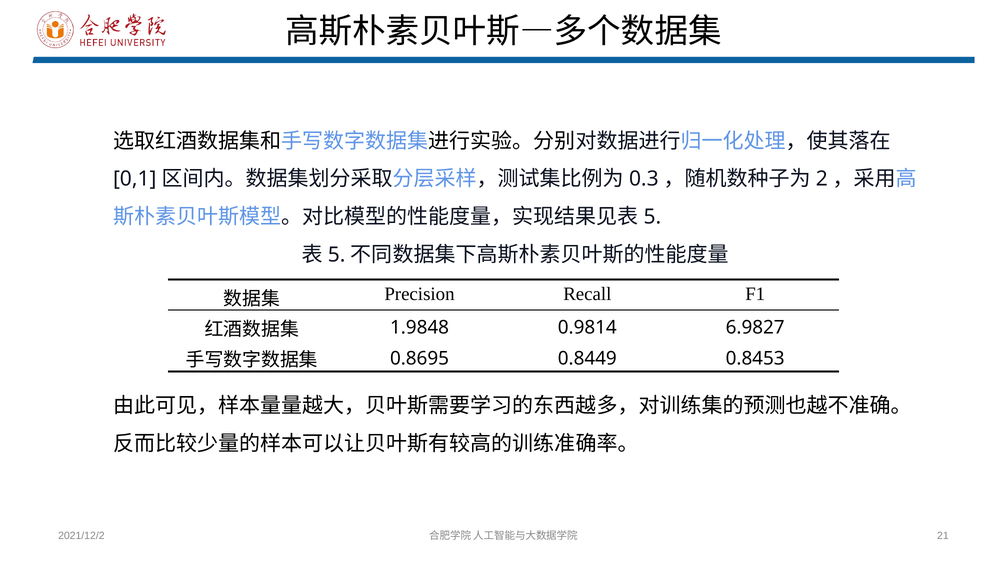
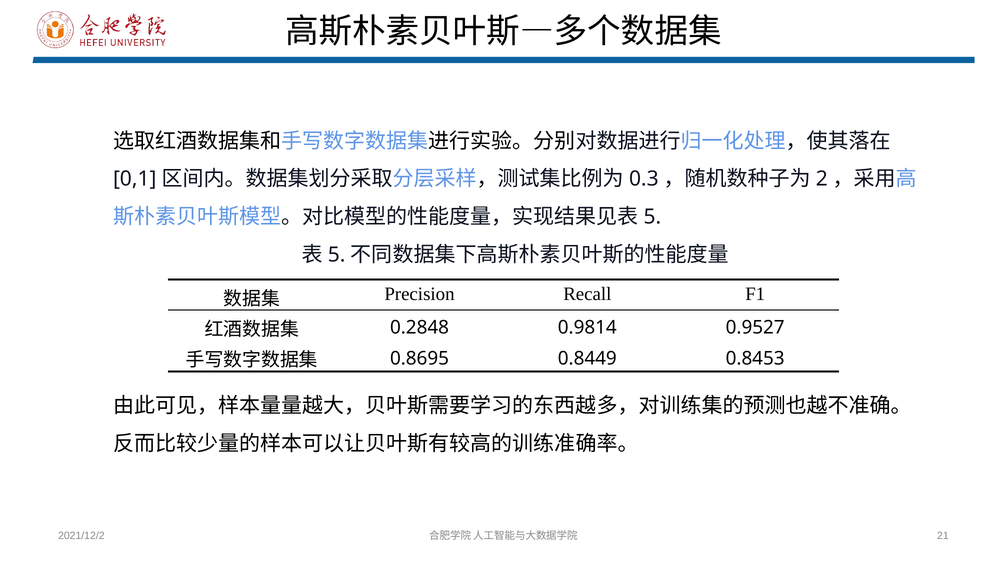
1.9848: 1.9848 -> 0.2848 (420, 327)
6.9827: 6.9827 -> 0.9527 (755, 327)
